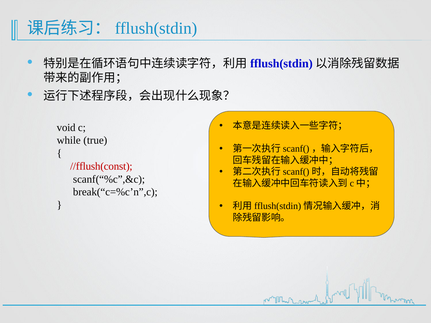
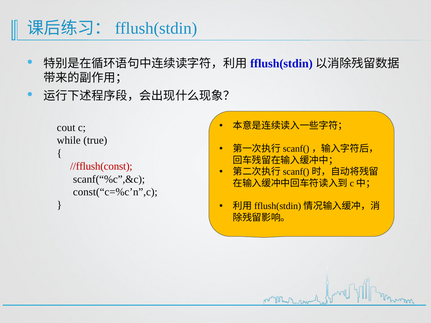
void: void -> cout (66, 128)
break(“c=%c’n”,c: break(“c=%c’n”,c -> const(“c=%c’n”,c (115, 192)
